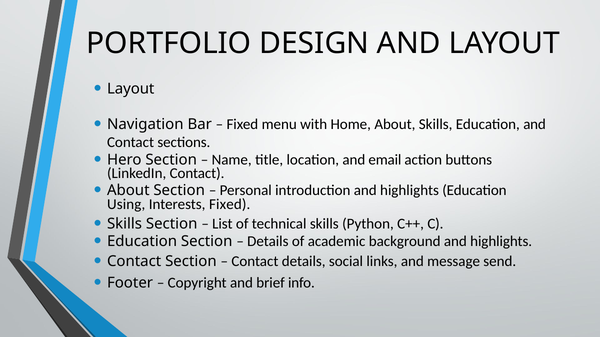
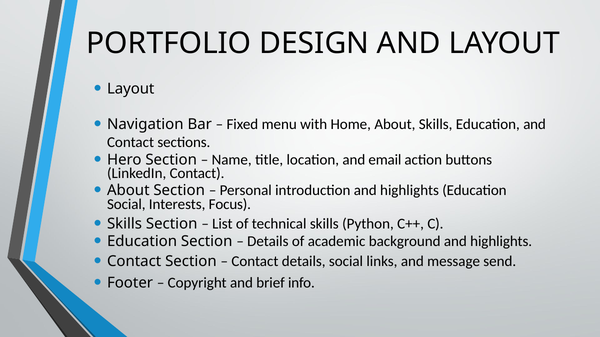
Using: Using -> Social (126, 204)
Interests Fixed: Fixed -> Focus (230, 204)
